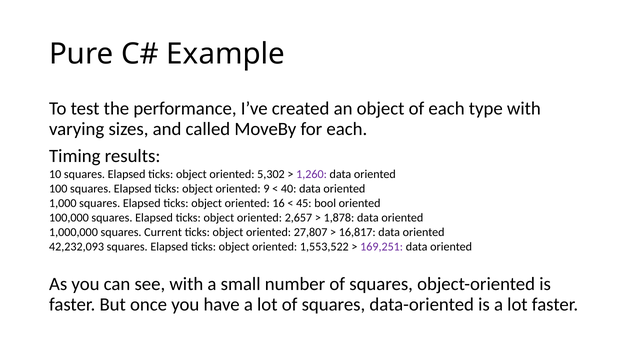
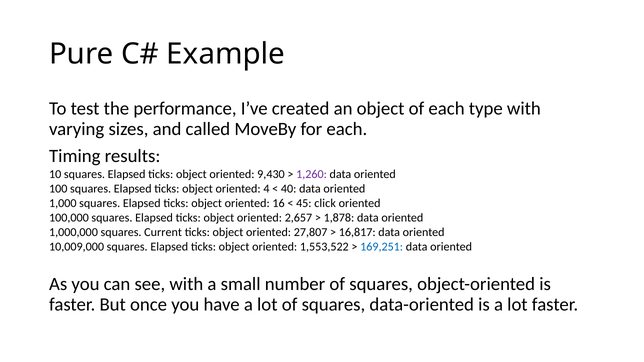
5,302: 5,302 -> 9,430 (271, 174)
9: 9 -> 4 (266, 189)
bool: bool -> click (325, 203)
42,232,093: 42,232,093 -> 10,009,000 (77, 247)
169,251 colour: purple -> blue (382, 247)
